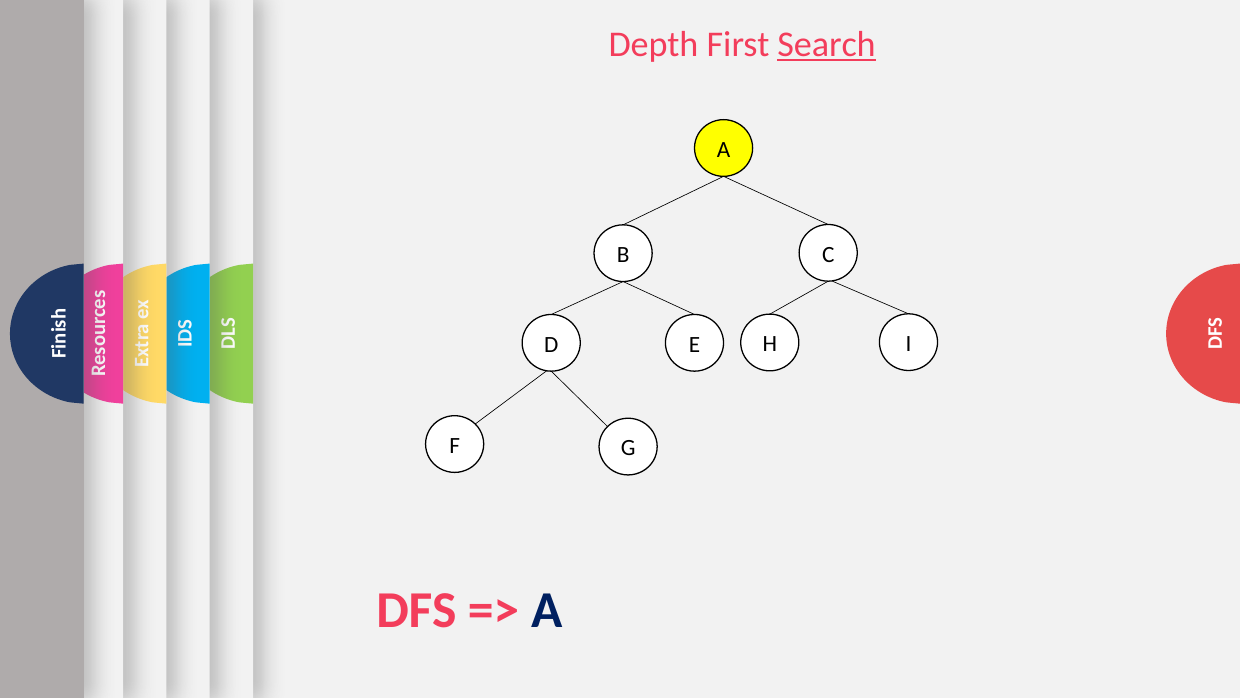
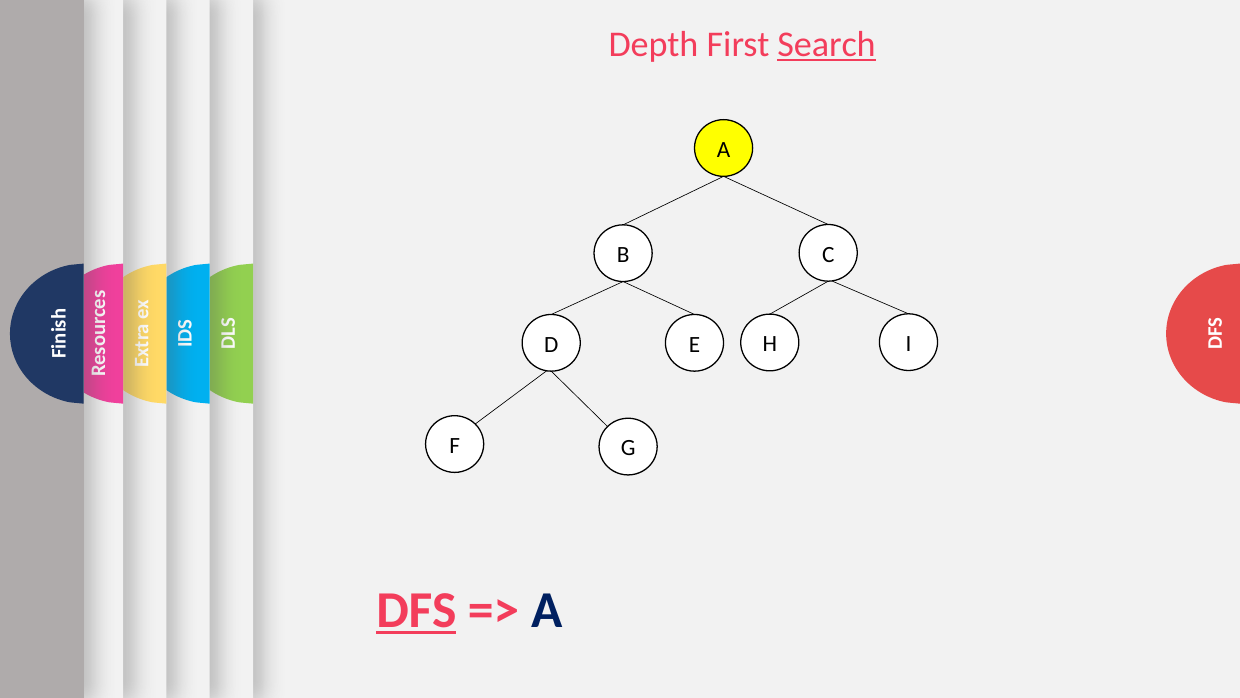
DFS underline: none -> present (416, 610)
